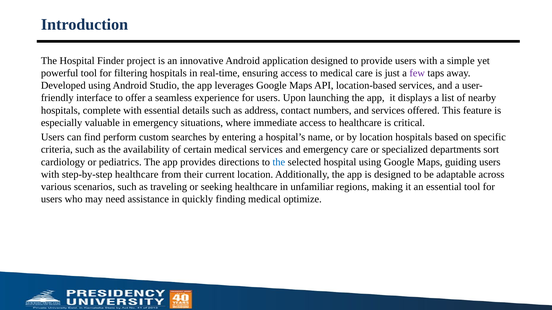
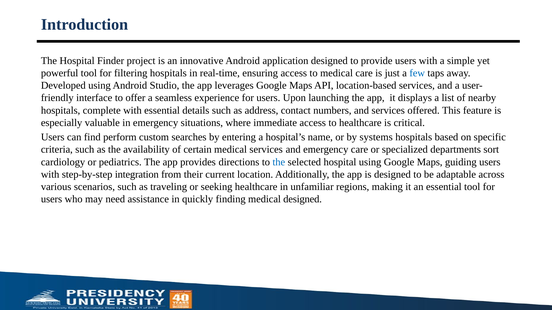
few colour: purple -> blue (417, 73)
by location: location -> systems (376, 137)
step-by-step healthcare: healthcare -> integration (137, 175)
medical optimize: optimize -> designed (303, 199)
